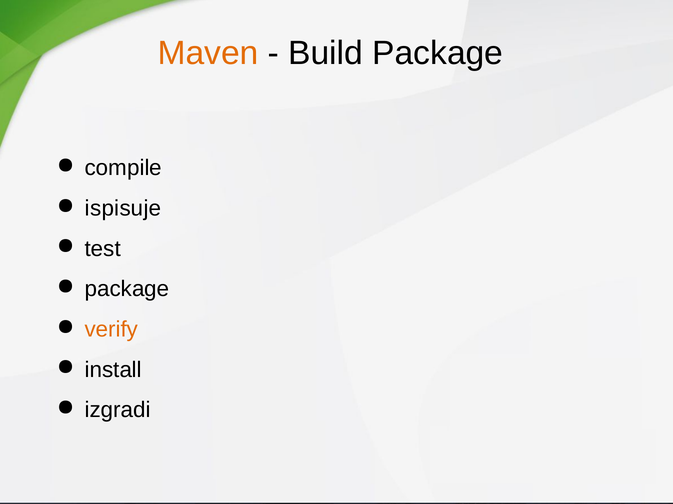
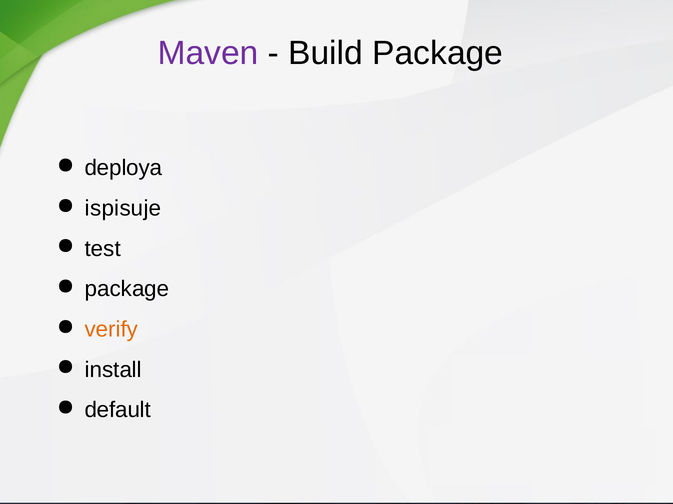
Maven colour: orange -> purple (208, 53)
compile: compile -> deploya (123, 168)
izgradi: izgradi -> default (118, 411)
